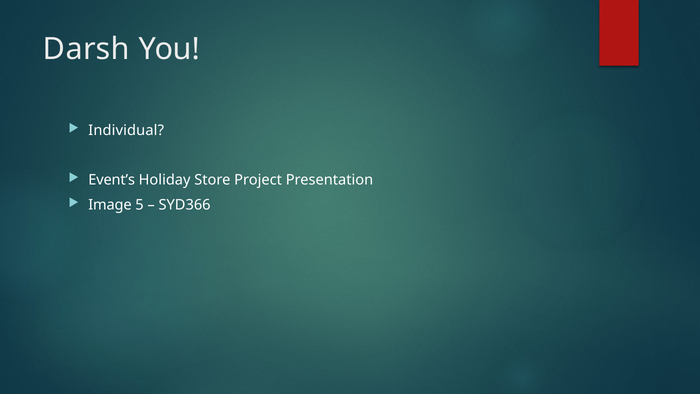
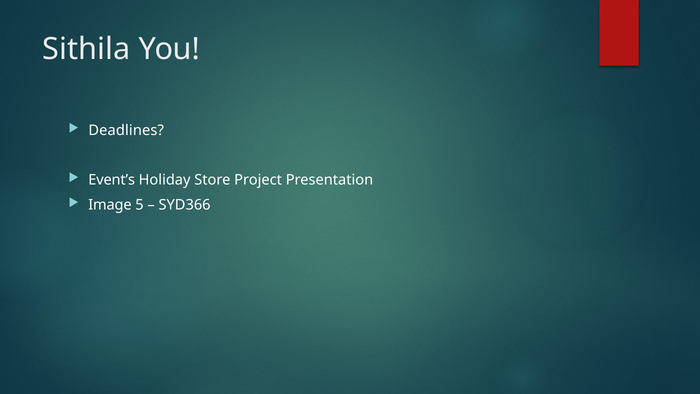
Darsh: Darsh -> Sithila (86, 49)
Individual: Individual -> Deadlines (126, 130)
